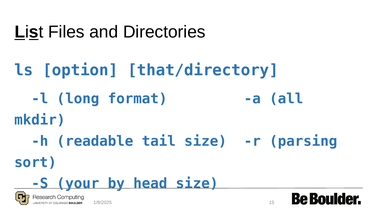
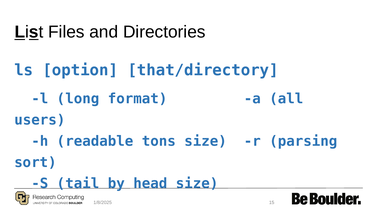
mkdir: mkdir -> users (40, 120)
tail: tail -> tons (159, 141)
your: your -> tail (78, 184)
